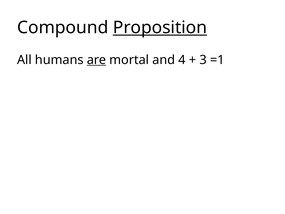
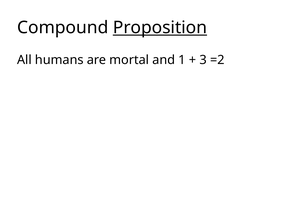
are underline: present -> none (96, 60)
4: 4 -> 1 (182, 60)
=1: =1 -> =2 (217, 60)
